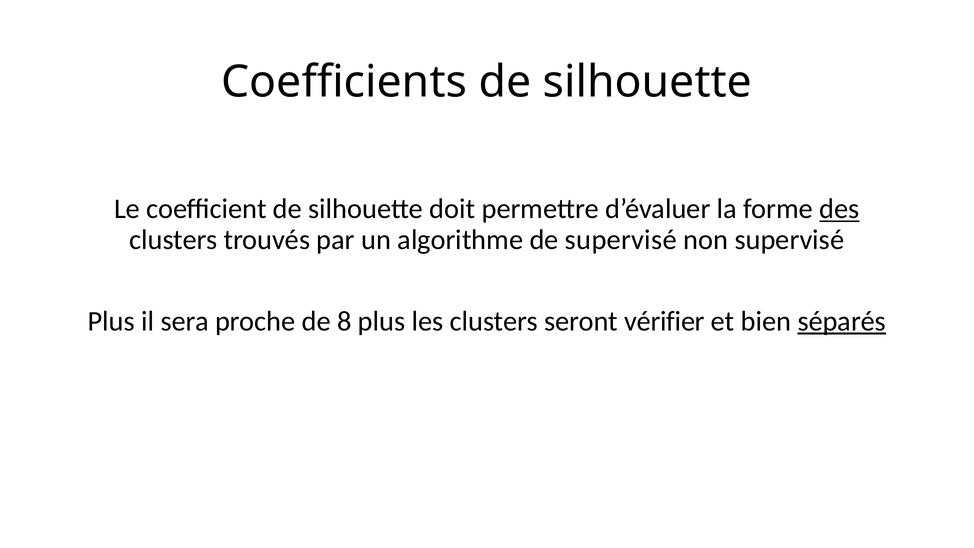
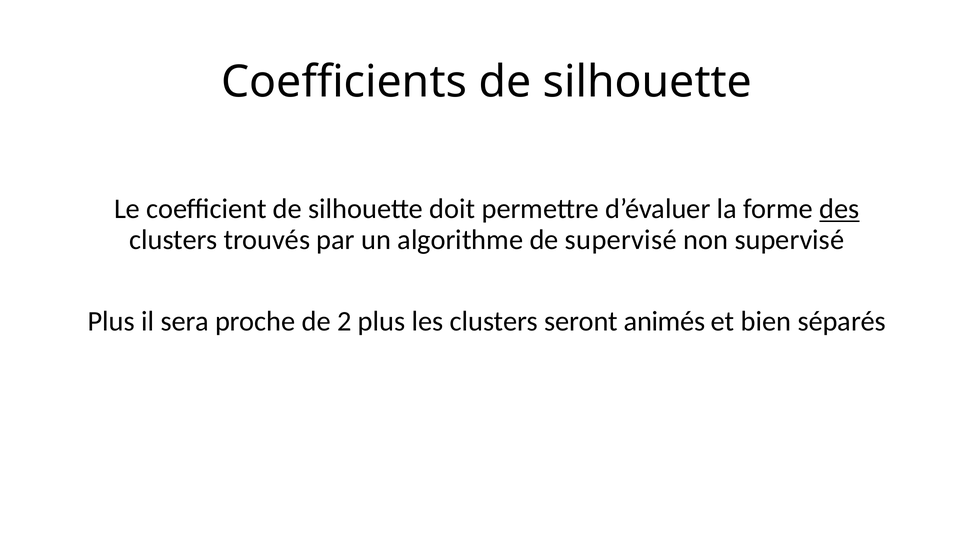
8: 8 -> 2 (344, 321)
vérifier: vérifier -> animés (665, 321)
séparés underline: present -> none (842, 321)
